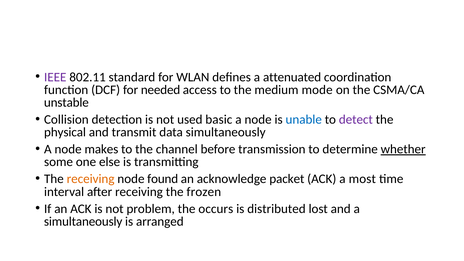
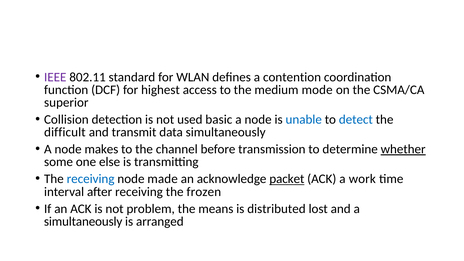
attenuated: attenuated -> contention (292, 77)
needed: needed -> highest (160, 90)
unstable: unstable -> superior (66, 102)
detect colour: purple -> blue (356, 120)
physical: physical -> difficult (65, 132)
receiving colour: orange -> blue (91, 179)
found: found -> made (163, 179)
packet underline: none -> present (287, 179)
most: most -> work (362, 179)
occurs: occurs -> means (216, 209)
